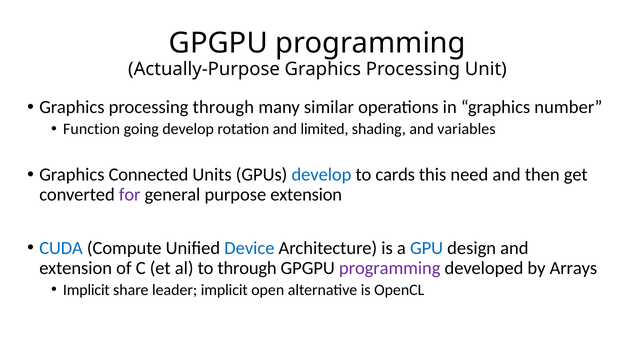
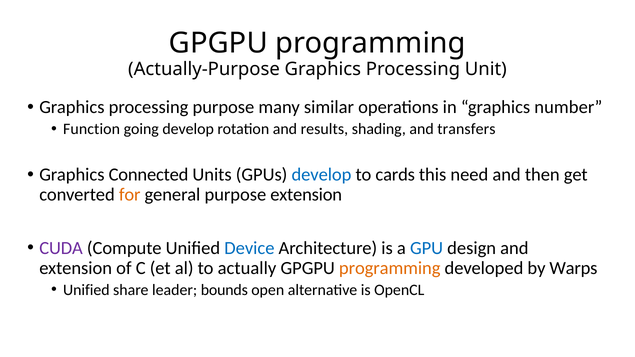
processing through: through -> purpose (223, 107)
limited: limited -> results (324, 129)
variables: variables -> transfers (466, 129)
for colour: purple -> orange (130, 195)
CUDA colour: blue -> purple (61, 248)
to through: through -> actually (247, 268)
programming colour: purple -> orange (390, 268)
Arrays: Arrays -> Warps (573, 268)
Implicit: Implicit -> Unified (86, 290)
leader implicit: implicit -> bounds (224, 290)
